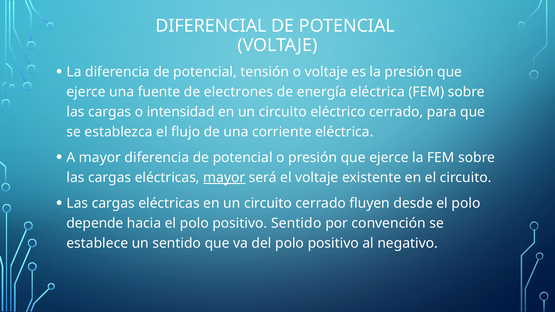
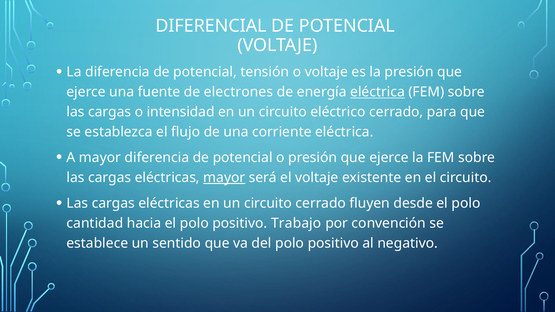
eléctrica underline: none -> present (378, 92)
depende: depende -> cantidad (95, 223)
positivo Sentido: Sentido -> Trabajo (296, 223)
